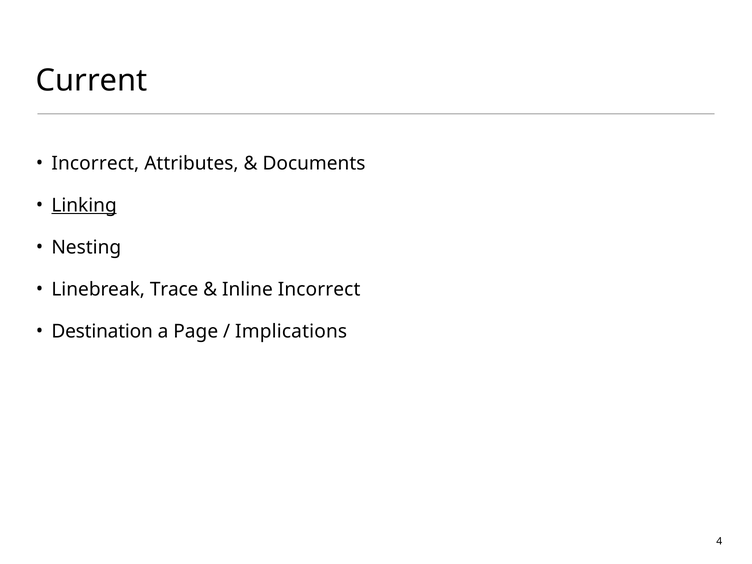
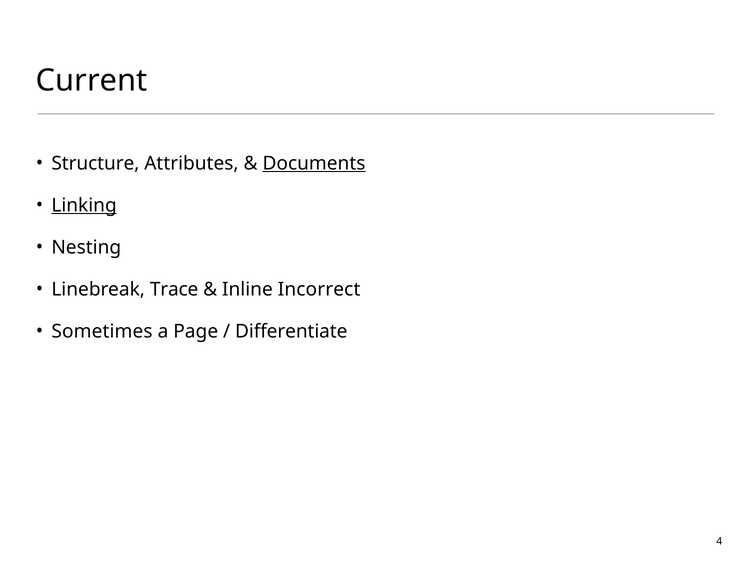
Incorrect: Incorrect -> Structure (95, 163)
Documents underline: none -> present (314, 163)
Destination: Destination -> Sometimes (102, 331)
Implications: Implications -> Differentiate (291, 331)
